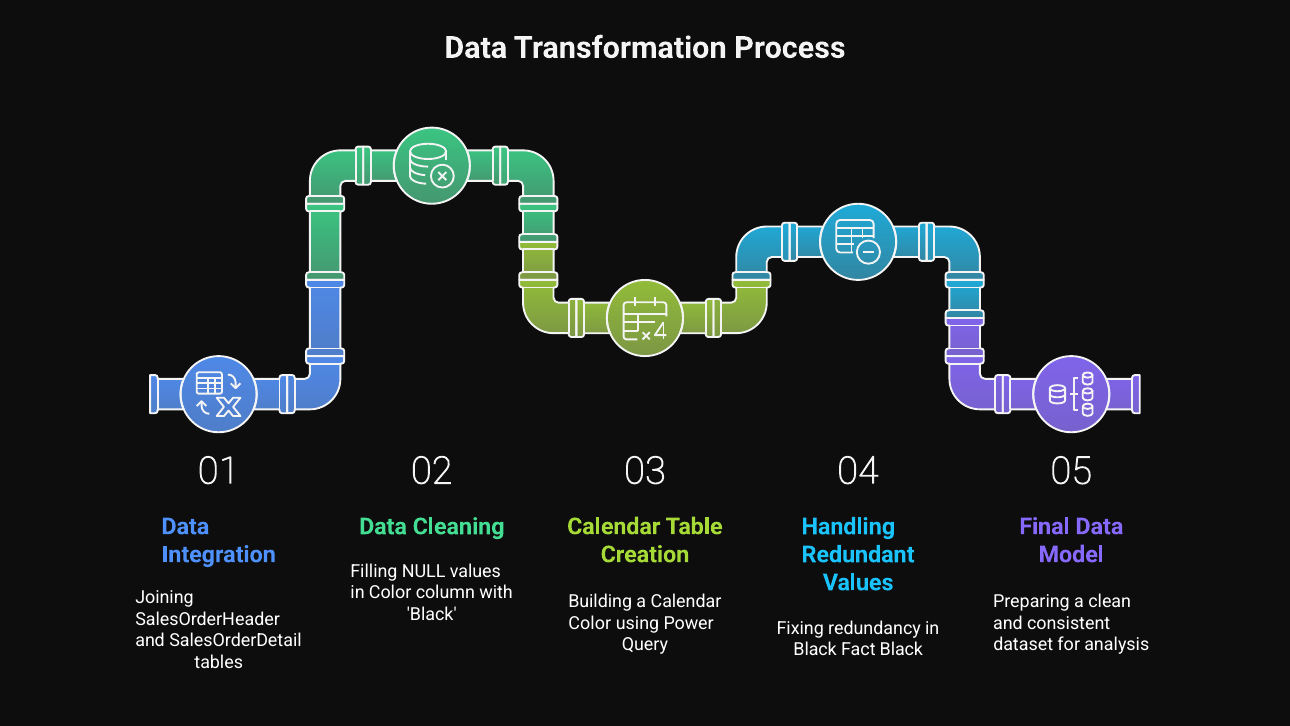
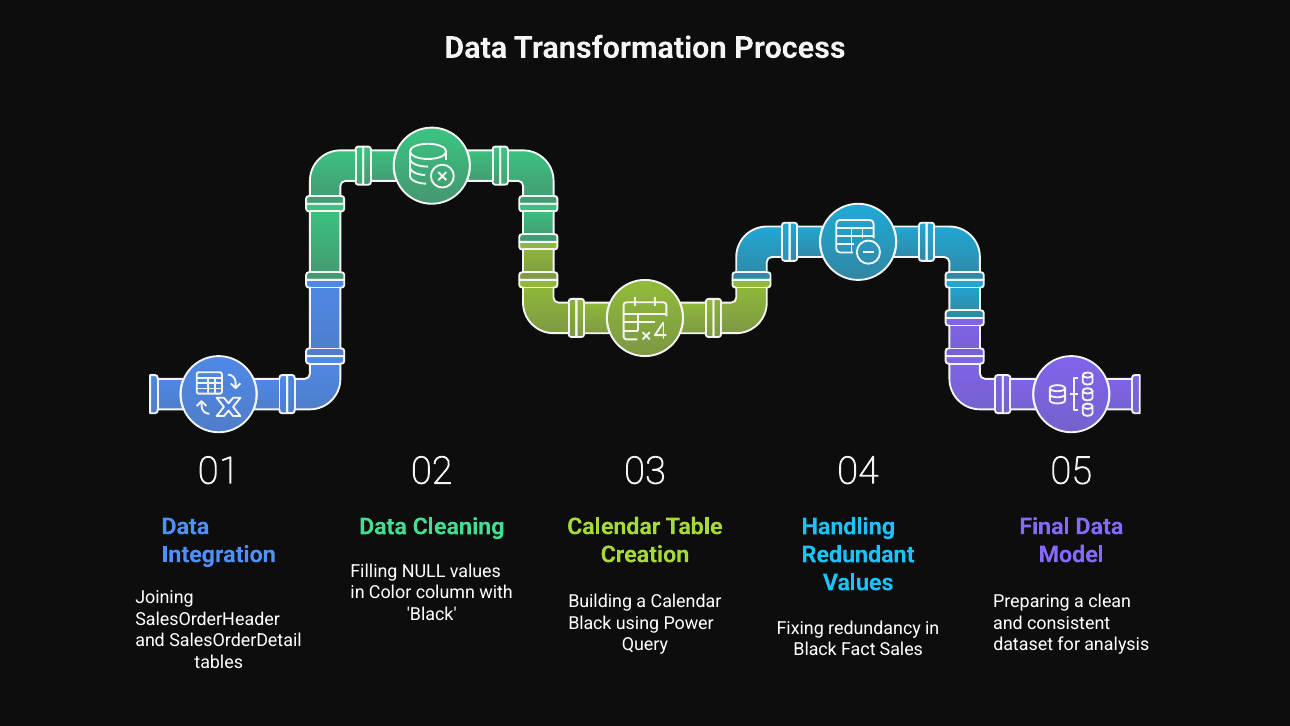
Color: Color -> Black (590, 623)
Fact Black: Black -> Sales (901, 650)
